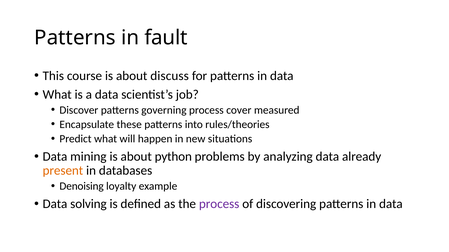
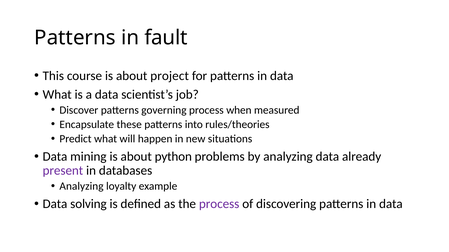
discuss: discuss -> project (170, 76)
cover: cover -> when (239, 110)
present colour: orange -> purple (63, 171)
Denoising: Denoising -> Analyzing (82, 187)
